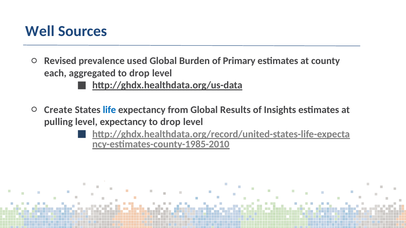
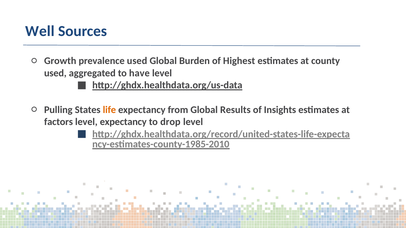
Revised: Revised -> Growth (60, 61)
Primary: Primary -> Highest (239, 61)
each: each -> used (55, 73)
aggregated to drop: drop -> have (139, 73)
Create: Create -> Pulling (58, 110)
life colour: blue -> orange (109, 110)
pulling: pulling -> factors (58, 122)
